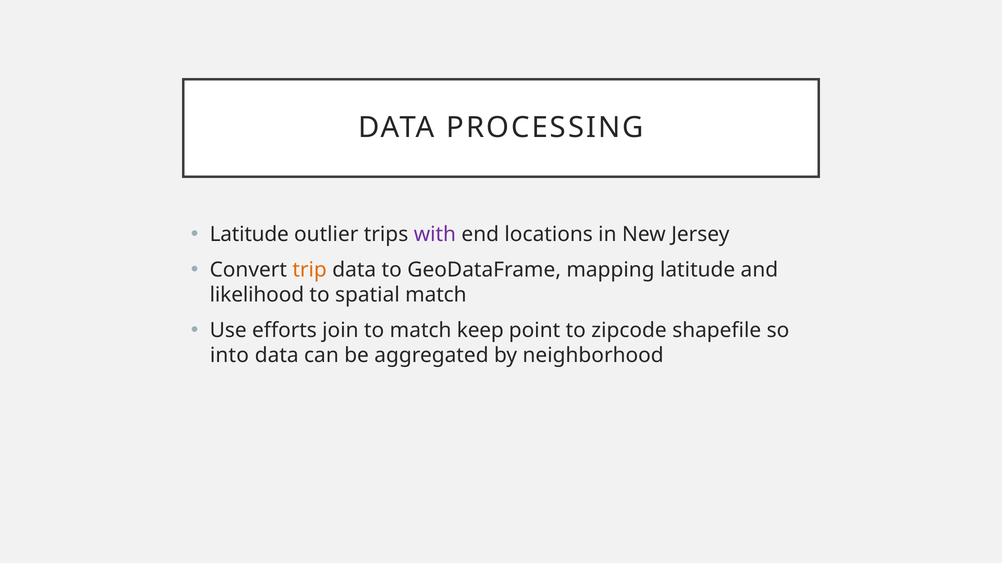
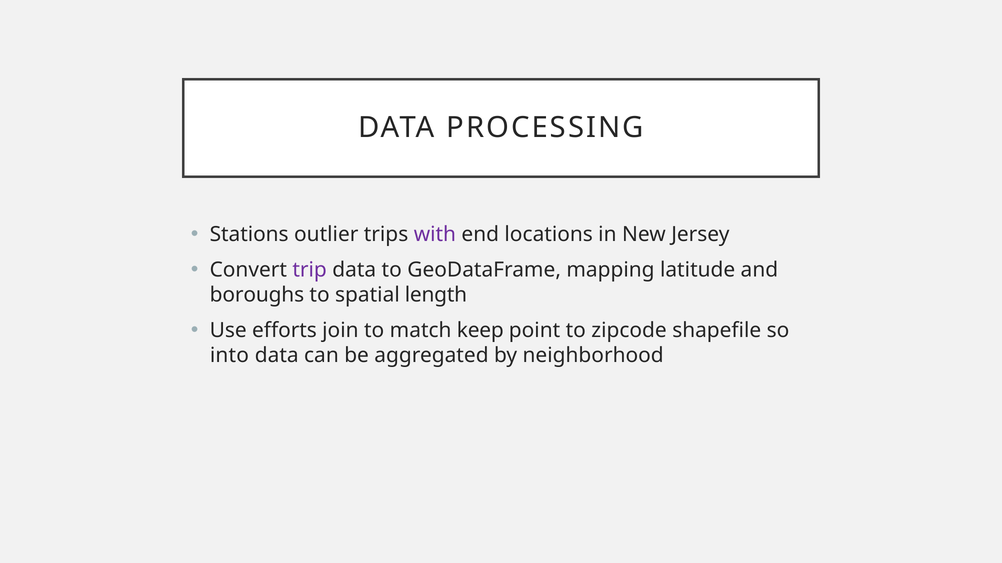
Latitude: Latitude -> Stations (249, 235)
trip colour: orange -> purple (310, 270)
likelihood: likelihood -> boroughs (257, 295)
spatial match: match -> length (436, 295)
